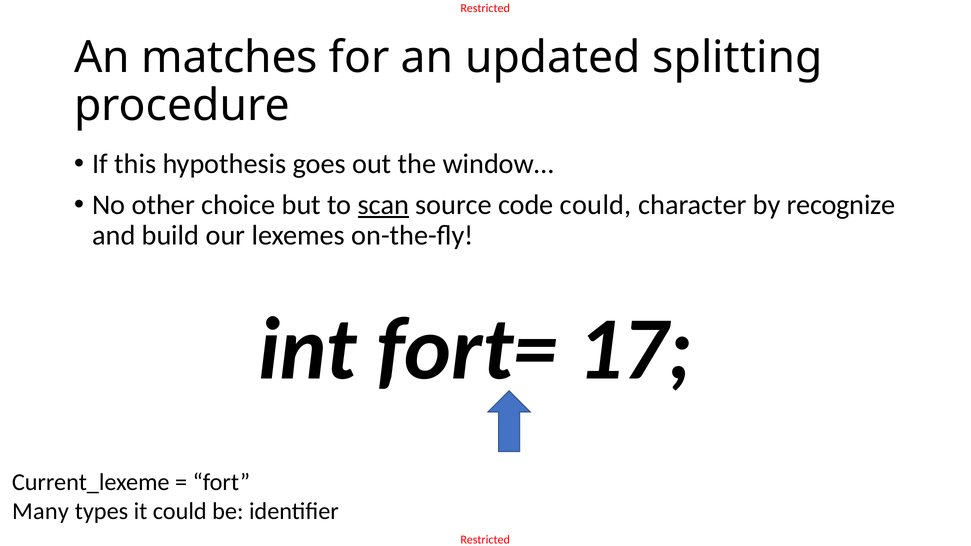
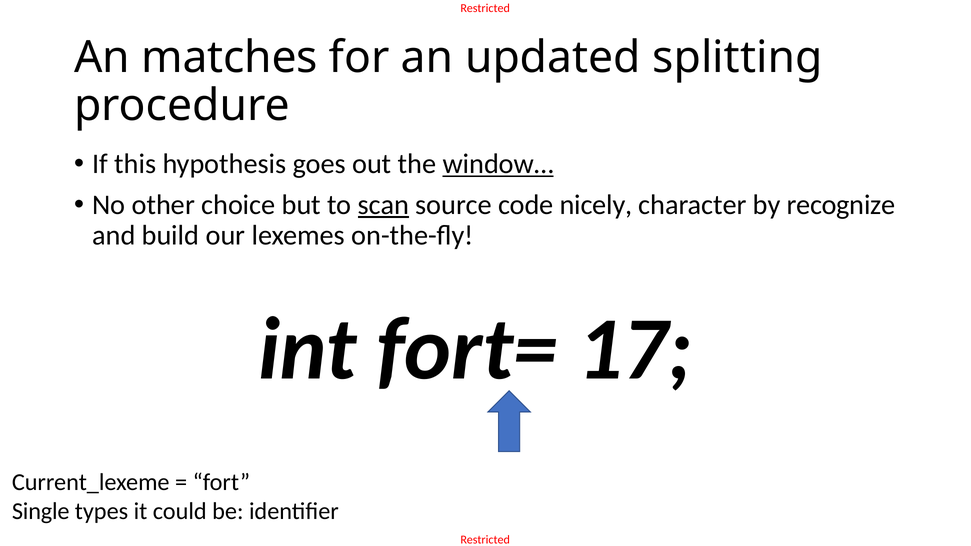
window… underline: none -> present (498, 164)
code could: could -> nicely (596, 205)
Many: Many -> Single (41, 511)
